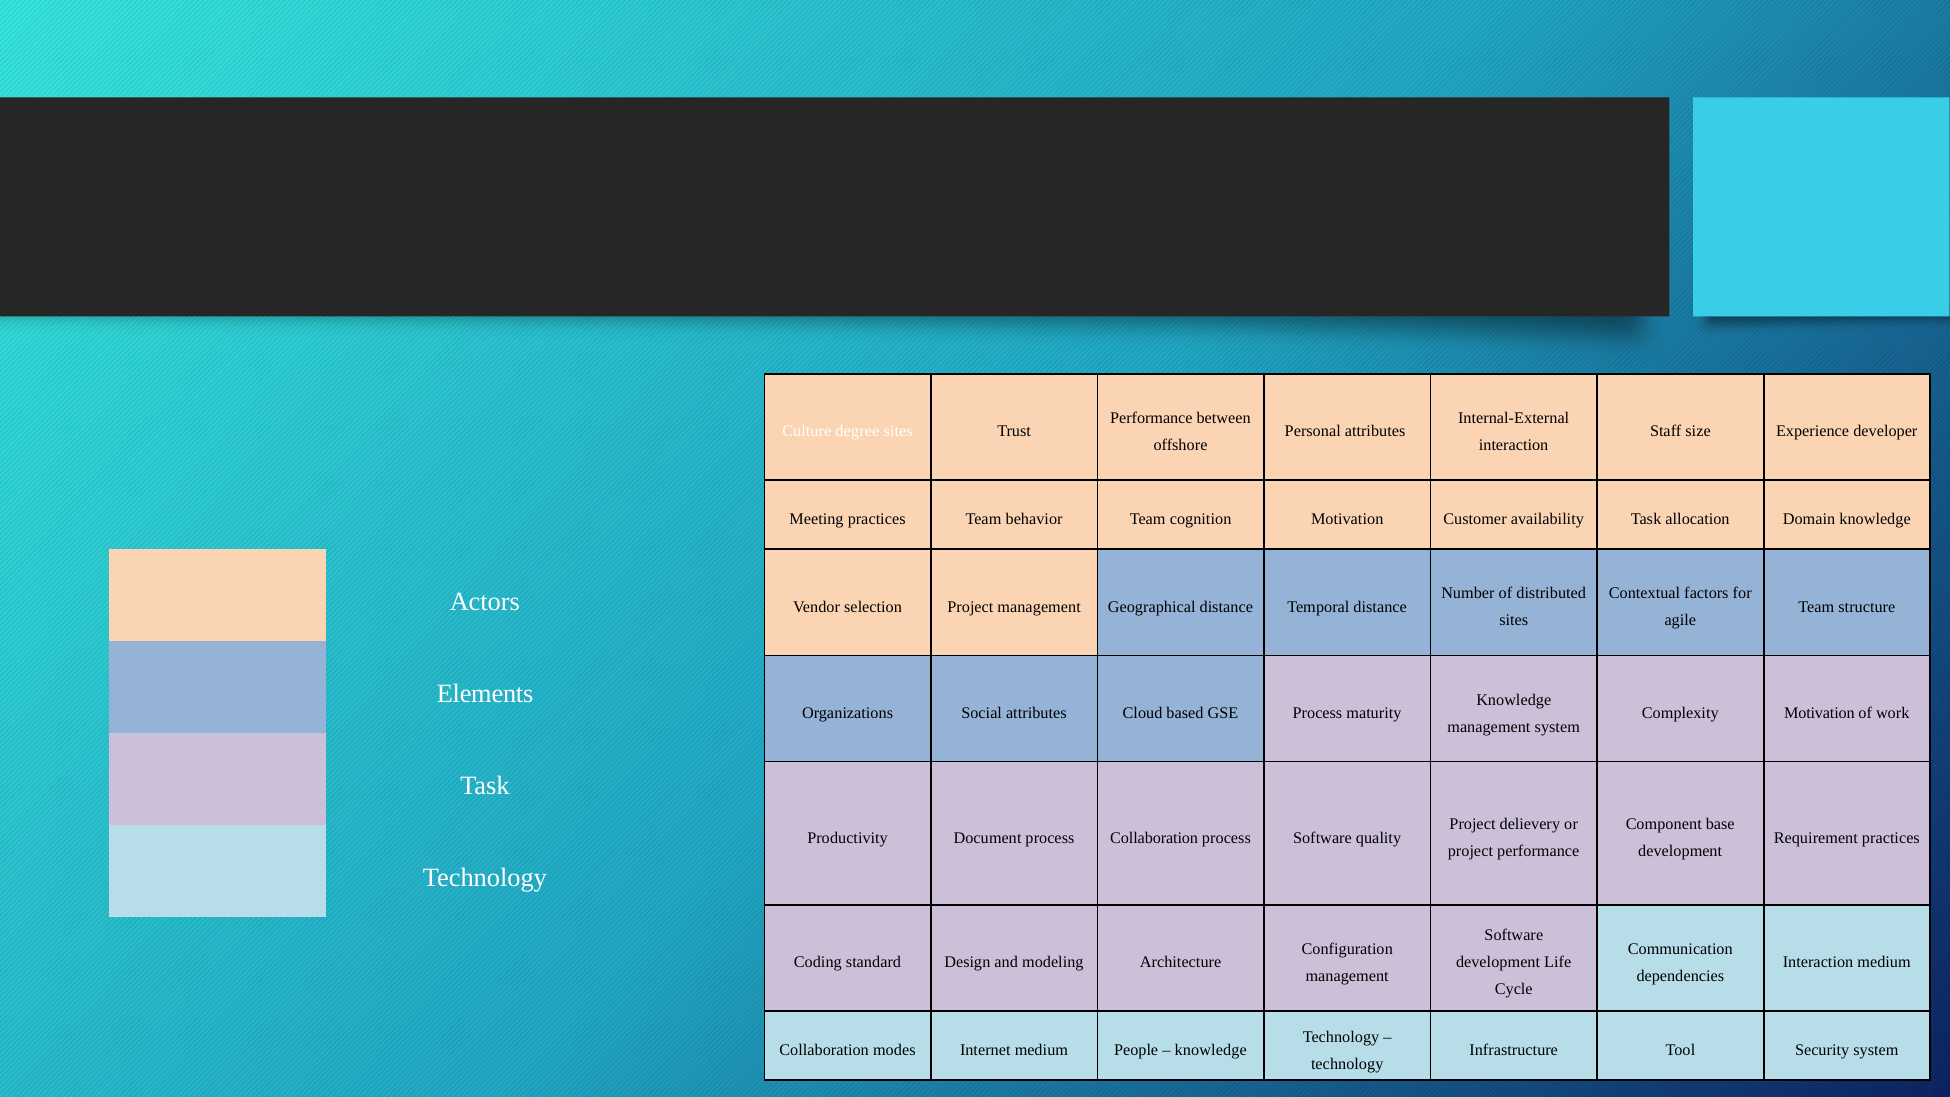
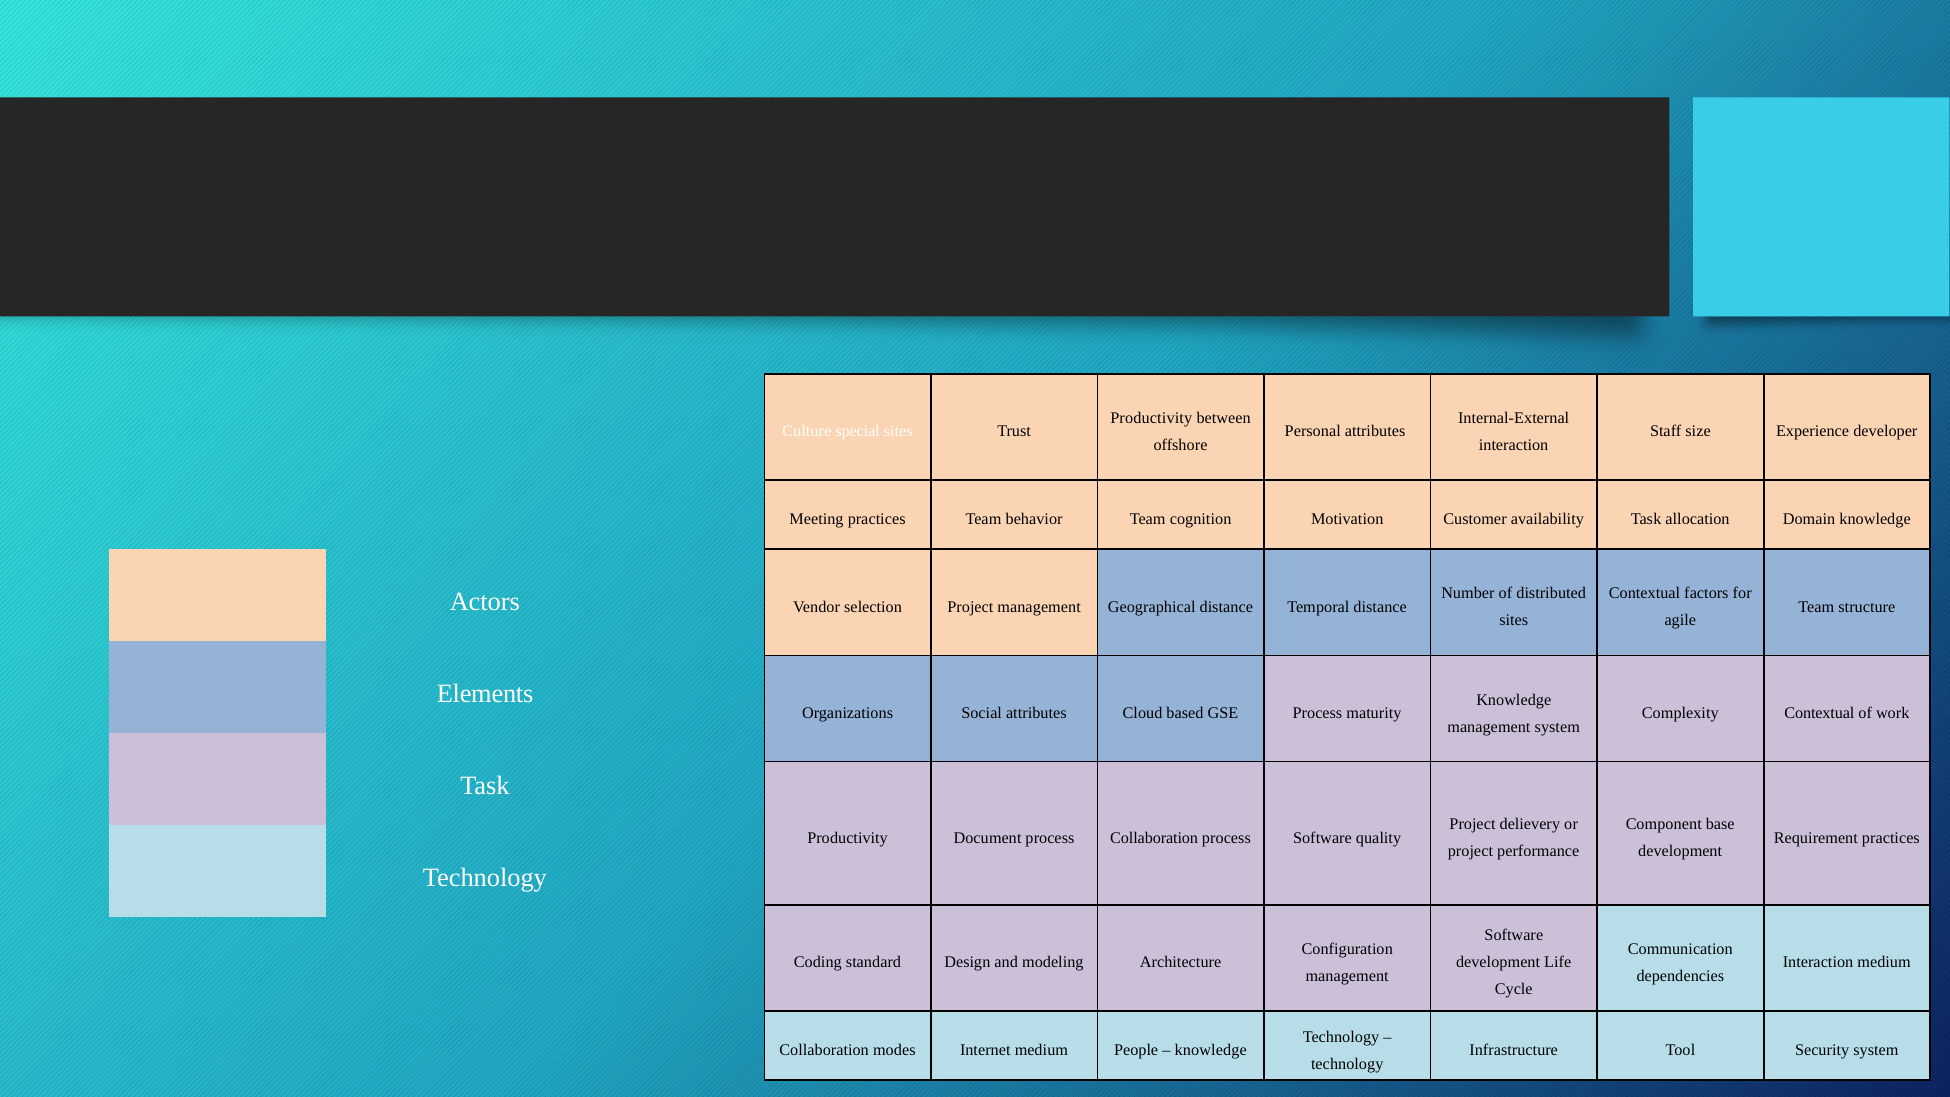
Performance: Performance -> Productivity (1151, 418)
degree: degree -> special (858, 432)
Complexity Motivation: Motivation -> Contextual (1819, 713)
